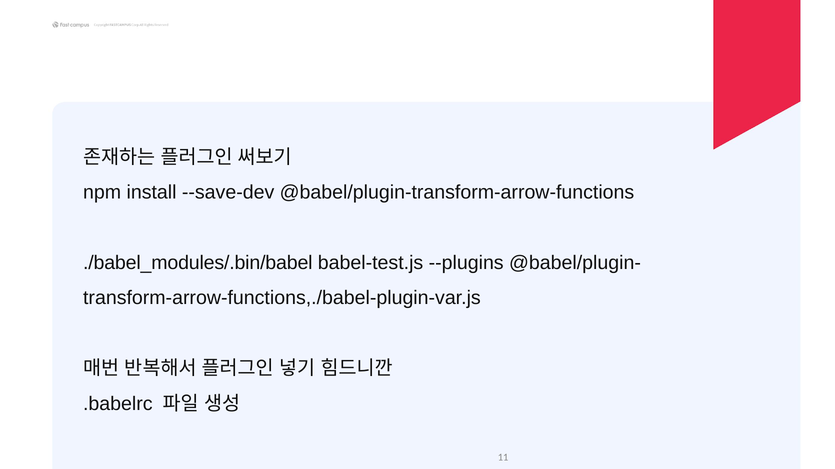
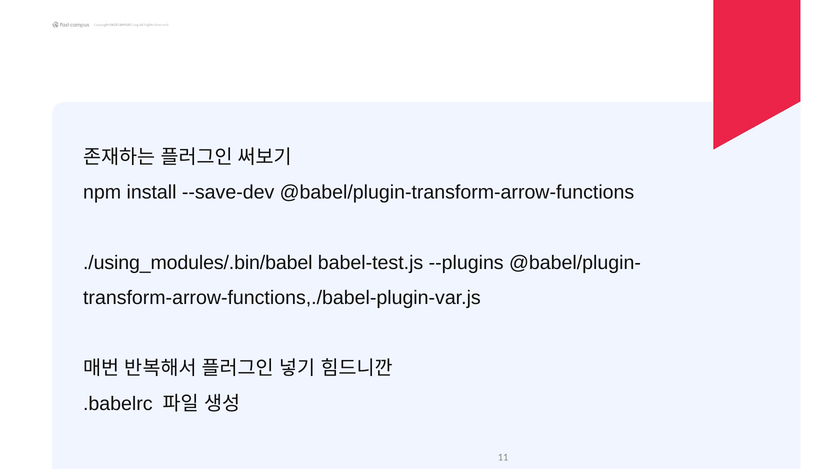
./babel_modules/.bin/babel: ./babel_modules/.bin/babel -> ./using_modules/.bin/babel (198, 263)
